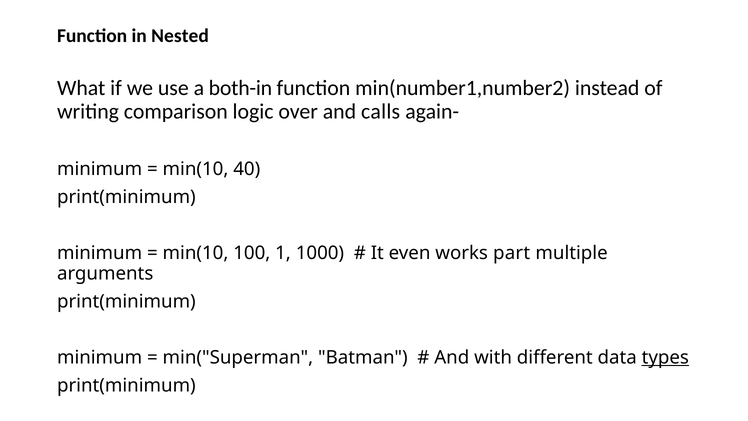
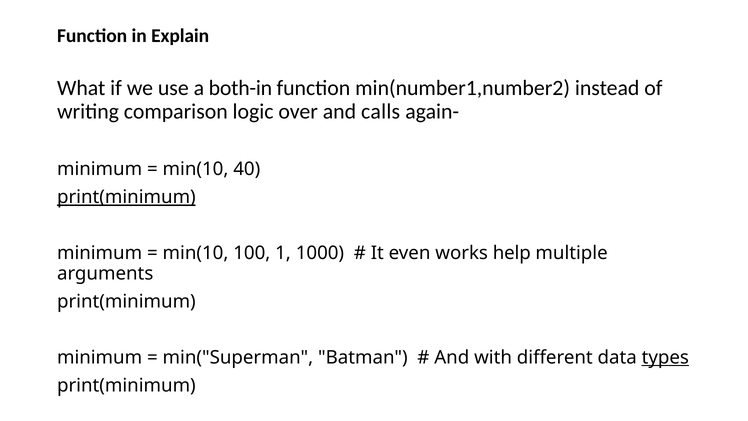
Nested: Nested -> Explain (180, 36)
print(minimum underline: none -> present (126, 197)
part: part -> help (512, 253)
